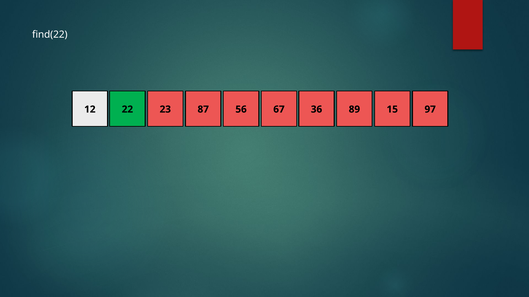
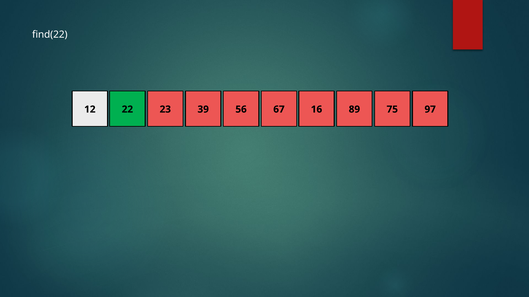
87: 87 -> 39 (203, 110)
36: 36 -> 16 (316, 110)
15: 15 -> 75 (392, 110)
